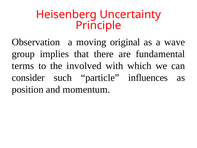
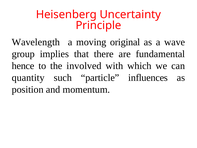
Observation: Observation -> Wavelength (36, 42)
terms: terms -> hence (23, 66)
consider: consider -> quantity (28, 78)
